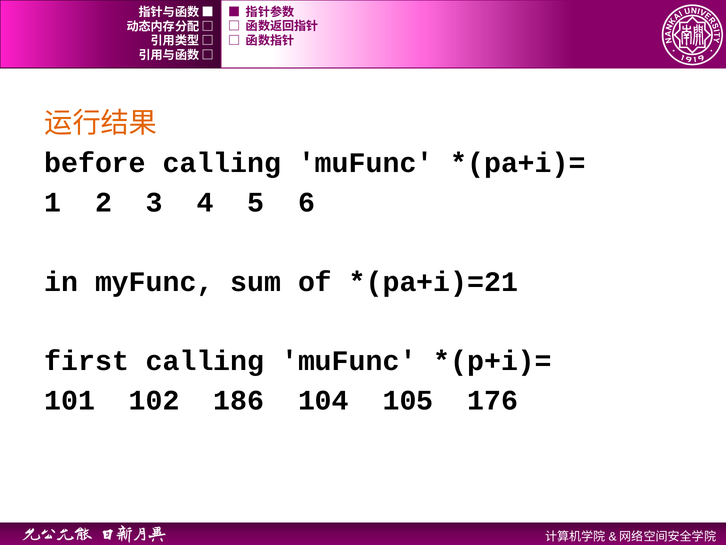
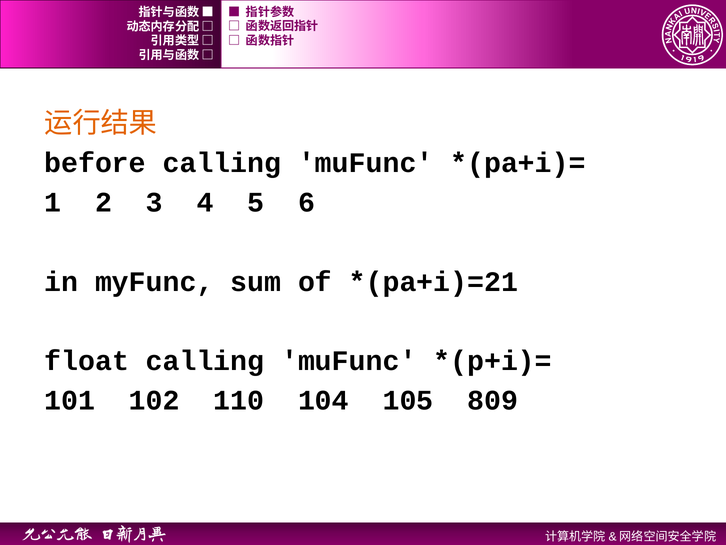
first: first -> float (87, 361)
186: 186 -> 110 (239, 400)
176: 176 -> 809 (493, 400)
